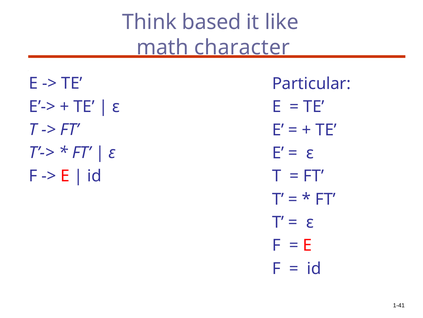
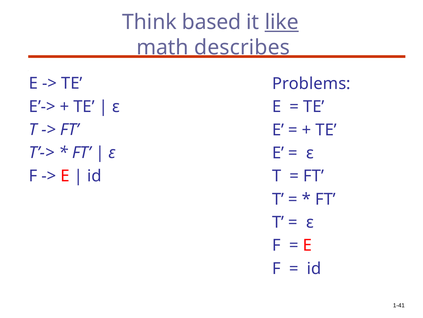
like underline: none -> present (282, 22)
character: character -> describes (242, 47)
Particular: Particular -> Problems (311, 84)
